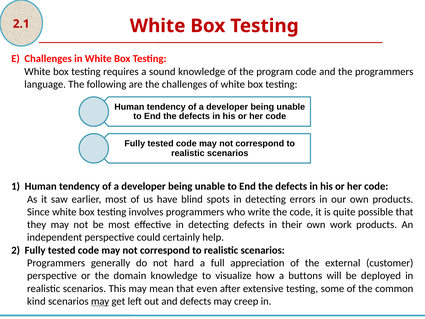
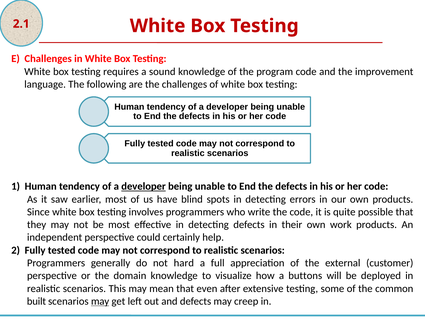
the programmers: programmers -> improvement (384, 72)
developer underline: none -> present (144, 186)
kind: kind -> built (36, 301)
